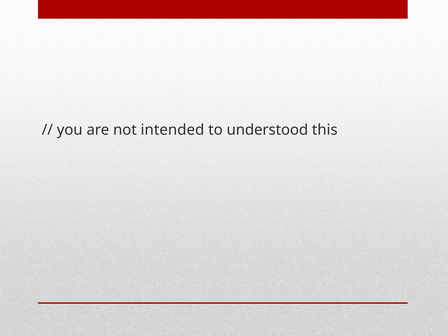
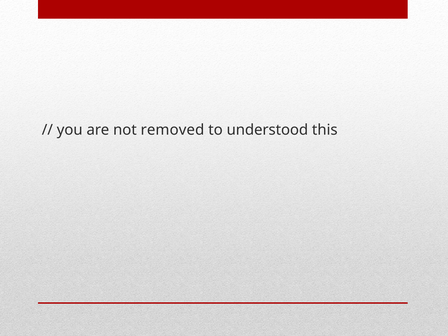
intended: intended -> removed (172, 130)
